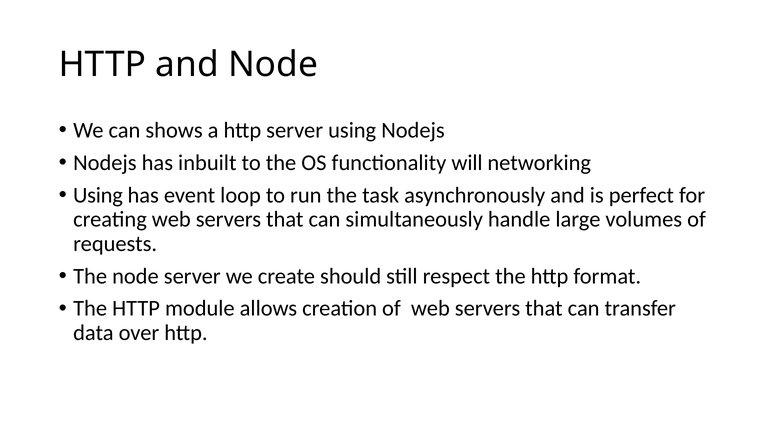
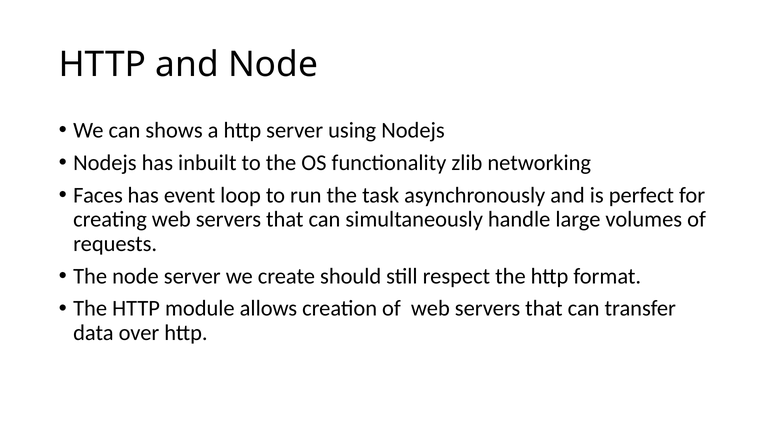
will: will -> zlib (467, 163)
Using: Using -> Faces (98, 195)
